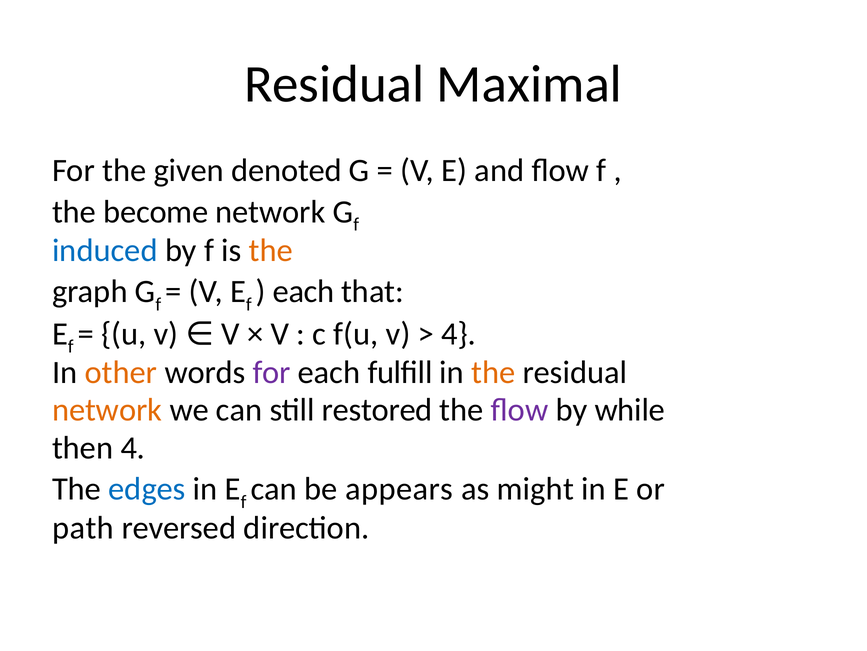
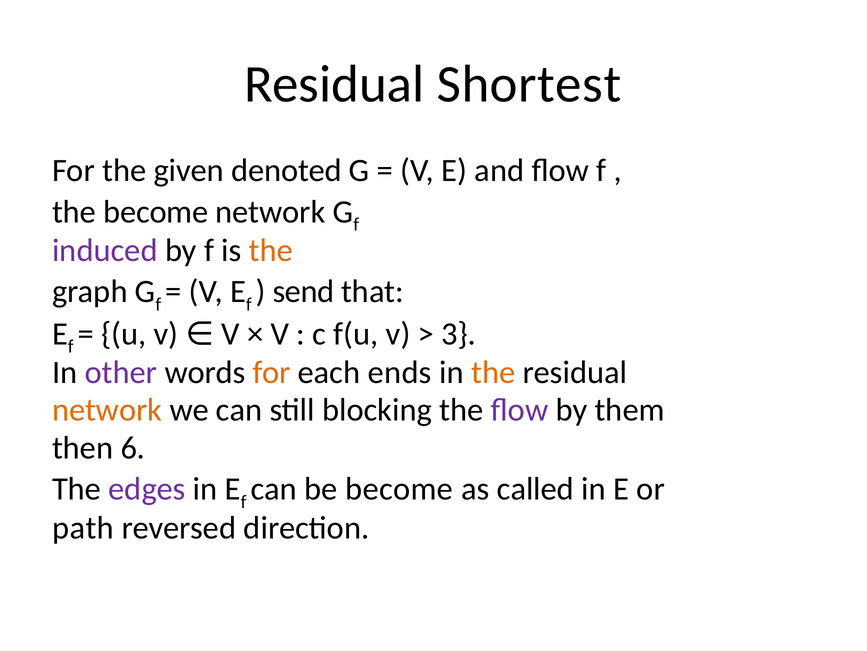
Maximal: Maximal -> Shortest (529, 84)
induced colour: blue -> purple (105, 250)
each: each -> send (304, 291)
4: 4 -> 3 (459, 333)
other colour: orange -> purple (121, 372)
for colour: purple -> orange (272, 372)
fulﬁll: fulﬁll -> ends (400, 372)
restored: restored -> blocking (377, 410)
while: while -> them (630, 410)
then 4: 4 -> 6 (133, 447)
edges colour: blue -> purple (147, 489)
be appears: appears -> become (399, 489)
might: might -> called (535, 489)
